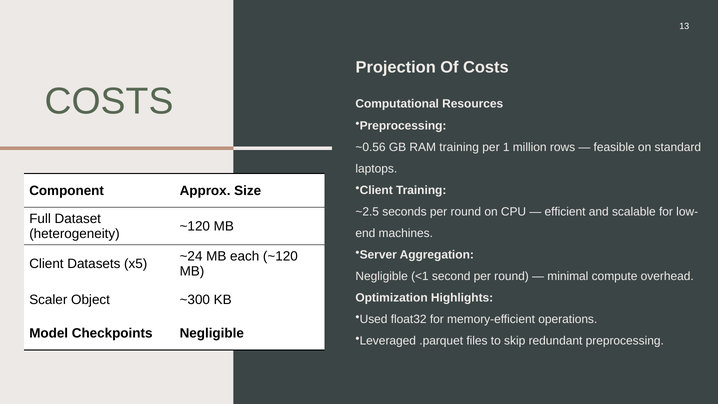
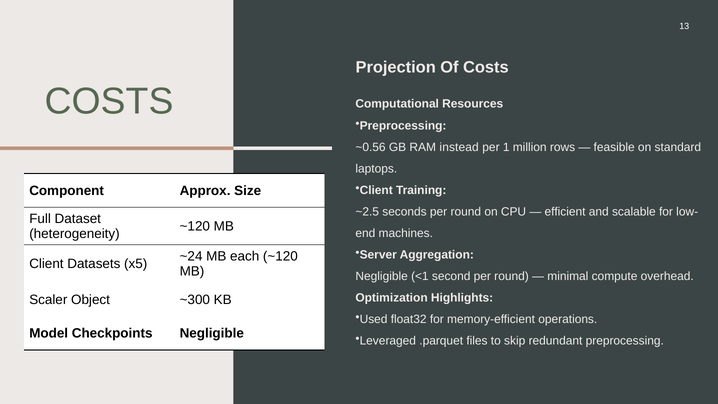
RAM training: training -> instead (459, 147)
